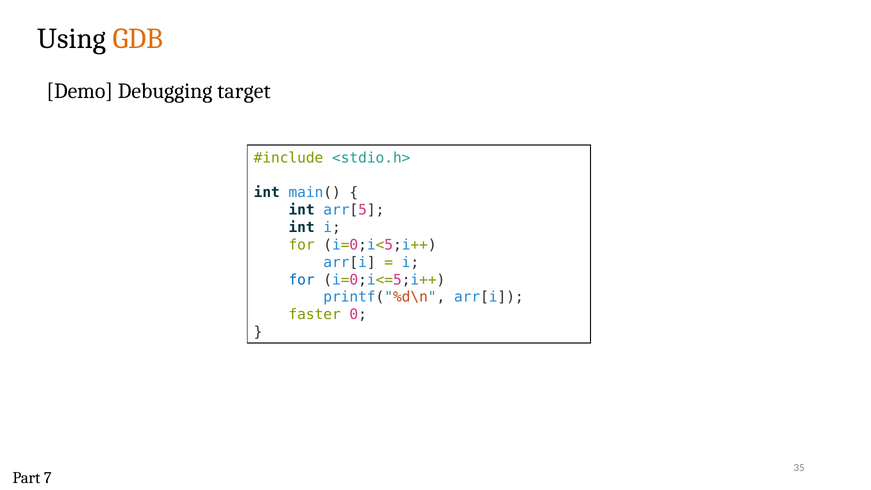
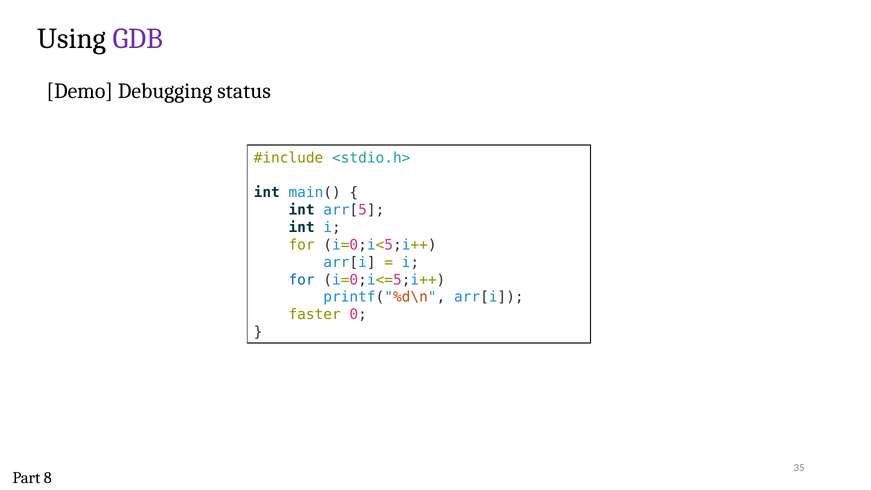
GDB colour: orange -> purple (138, 39)
target: target -> status (244, 91)
7: 7 -> 8 (48, 478)
